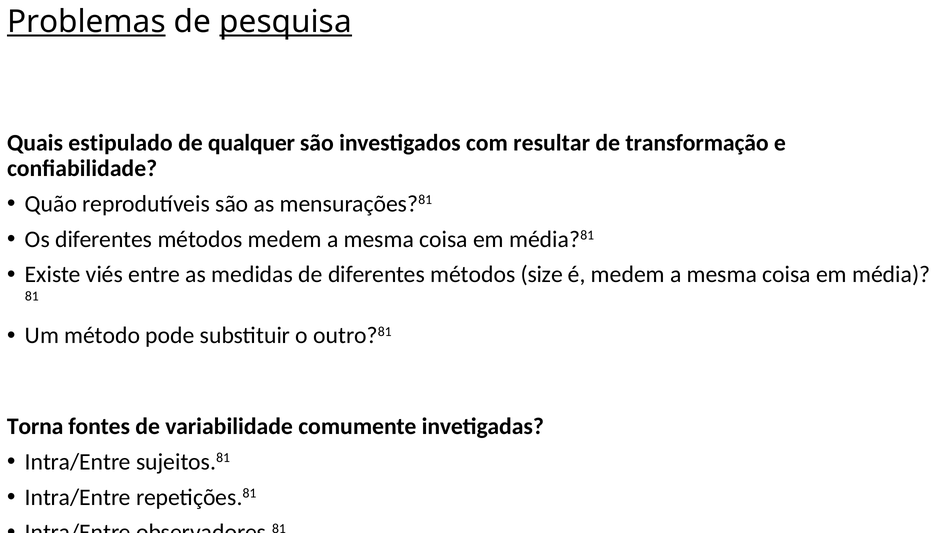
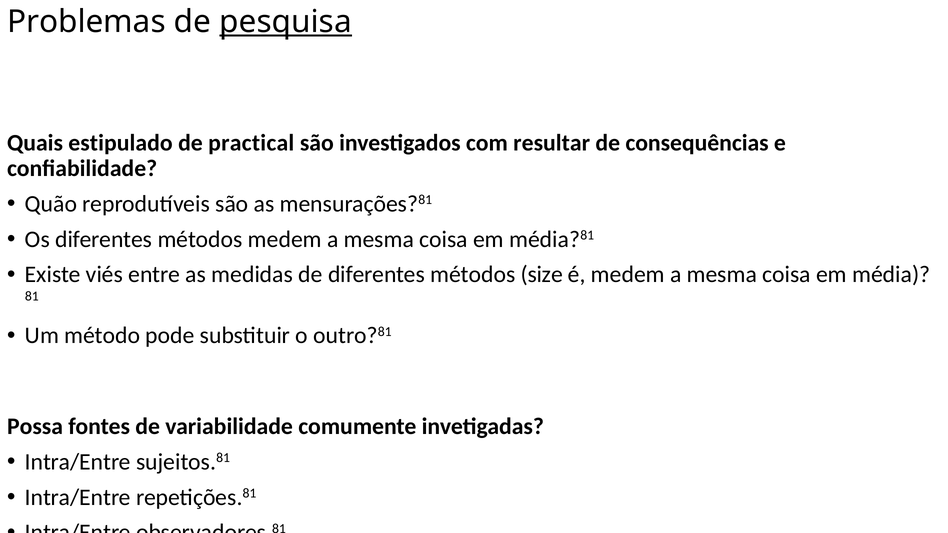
Problemas underline: present -> none (86, 22)
qualquer: qualquer -> practical (251, 143)
transformação: transformação -> consequências (697, 143)
Torna: Torna -> Possa (35, 426)
